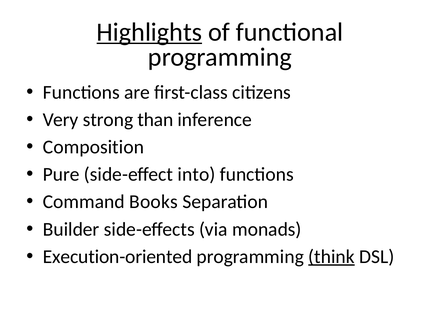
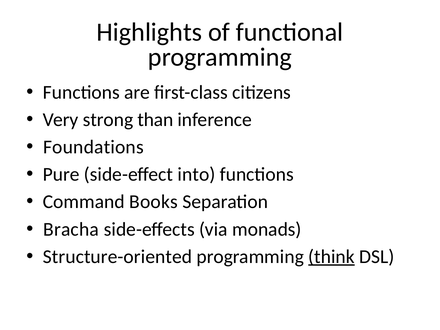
Highlights underline: present -> none (149, 32)
Composition: Composition -> Foundations (93, 147)
Builder: Builder -> Bracha (71, 229)
Execution-oriented: Execution-oriented -> Structure-oriented (117, 257)
